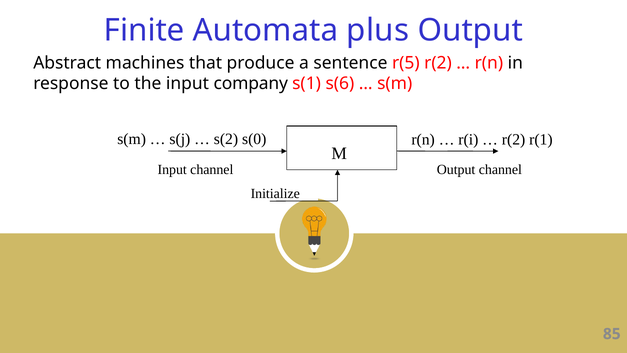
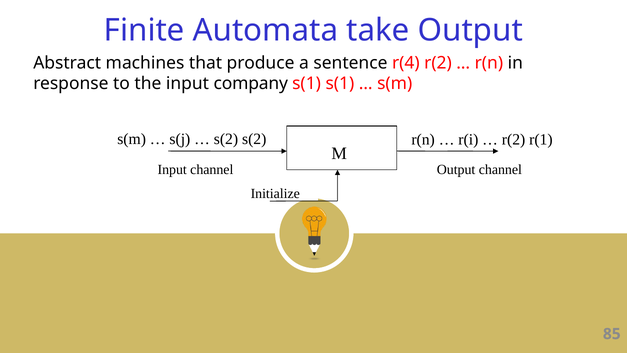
plus: plus -> take (378, 30)
r(5: r(5 -> r(4 (406, 63)
s(1 s(6: s(6 -> s(1 (340, 84)
s(2 s(0: s(0 -> s(2 (254, 139)
